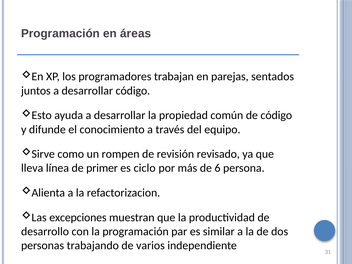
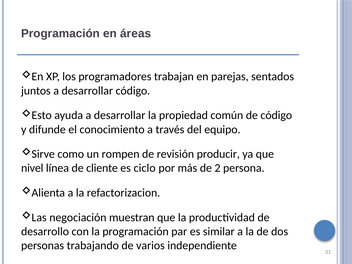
revisado: revisado -> producir (218, 154)
lleva: lleva -> nivel (32, 168)
primer: primer -> cliente (102, 168)
6: 6 -> 2 (218, 168)
excepciones: excepciones -> negociación (78, 217)
